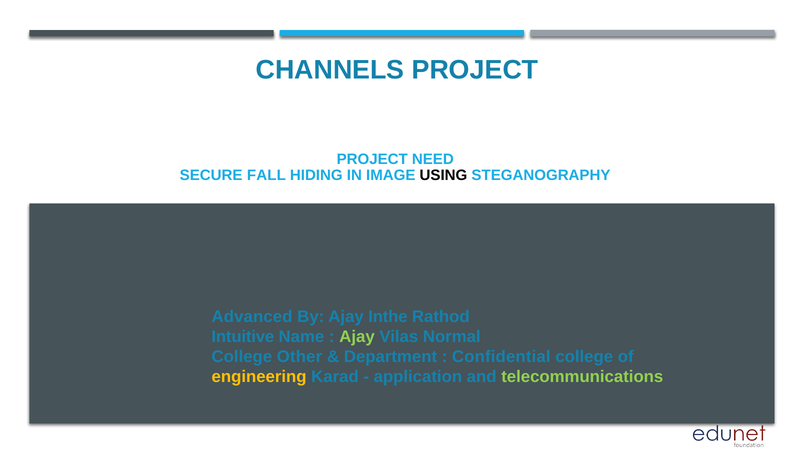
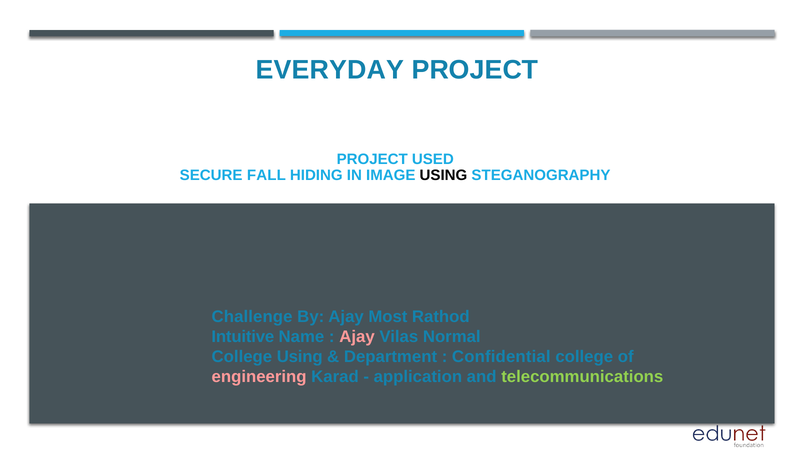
CHANNELS: CHANNELS -> EVERYDAY (330, 70)
NEED: NEED -> USED (433, 159)
Advanced: Advanced -> Challenge (252, 317)
Inthe: Inthe -> Most (388, 317)
Ajay colour: light green -> pink (357, 337)
College Other: Other -> Using (300, 357)
engineering colour: yellow -> pink (259, 377)
